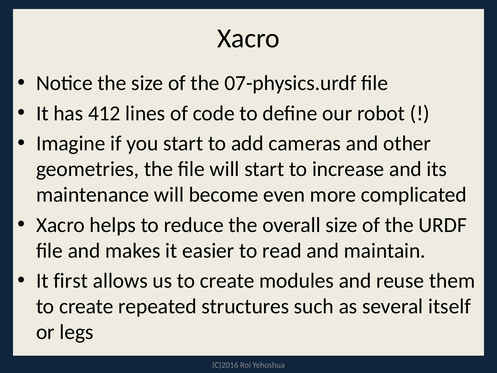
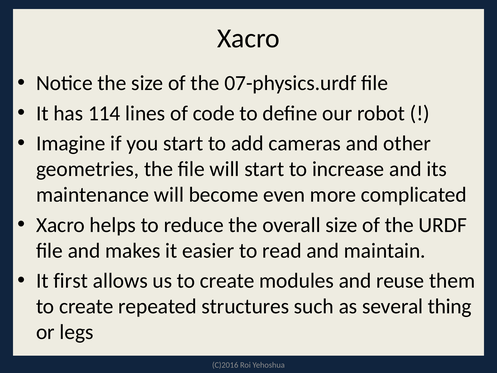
412: 412 -> 114 (104, 113)
itself: itself -> thing (450, 306)
